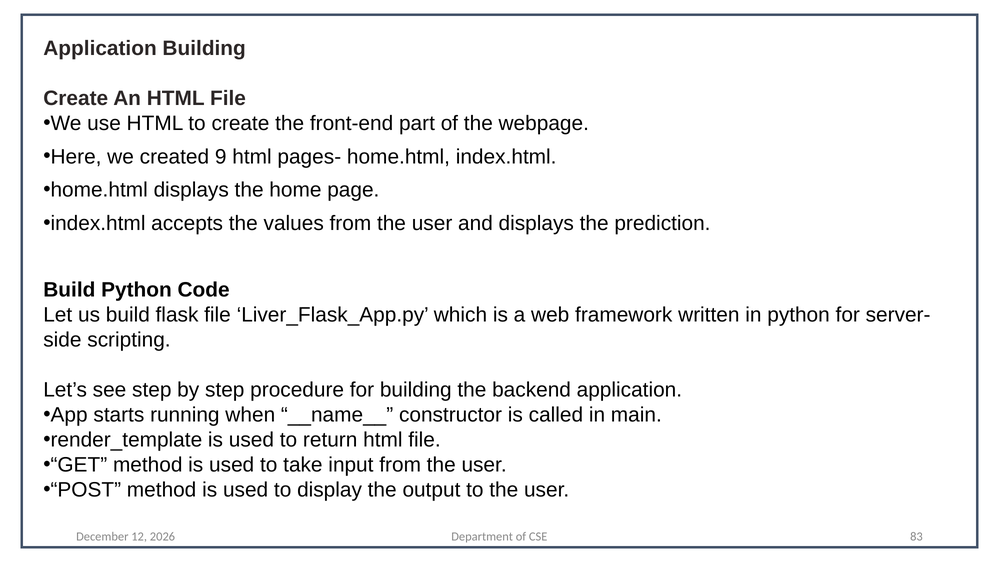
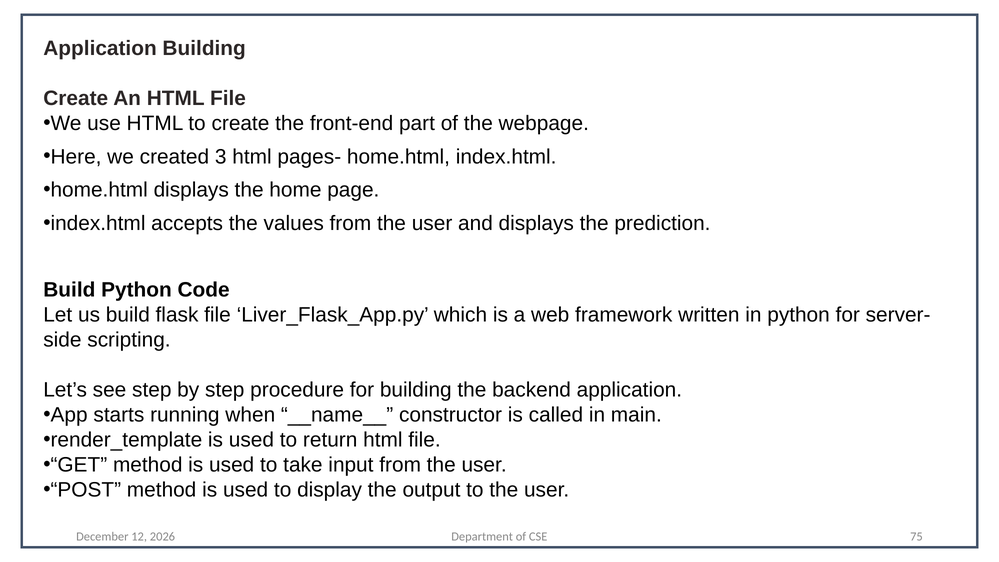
9: 9 -> 3 (221, 157)
83: 83 -> 75 (916, 537)
